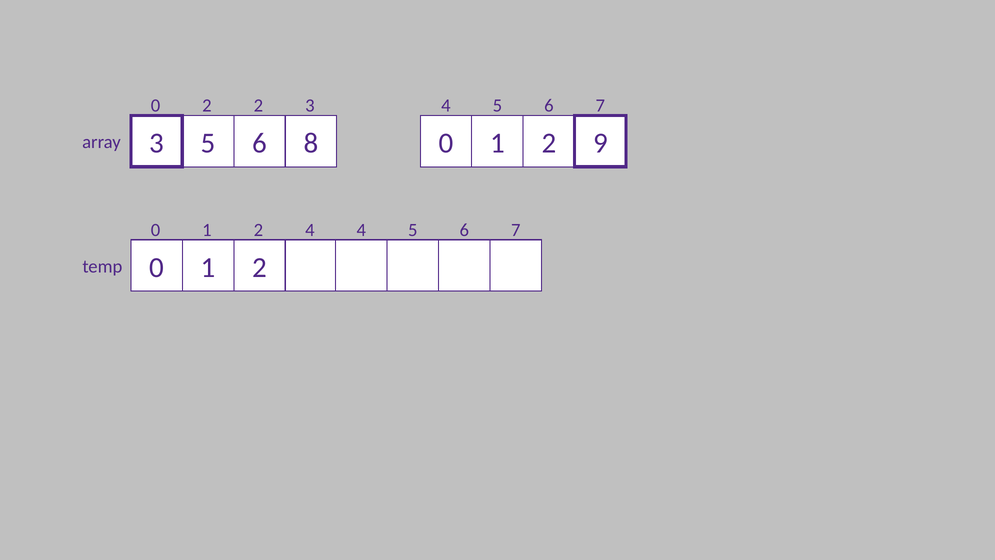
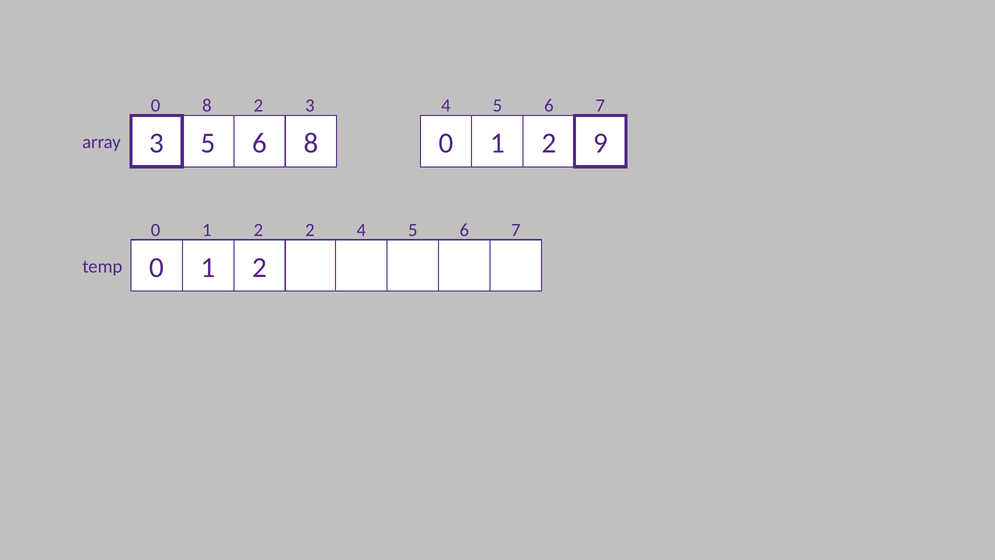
2: 2 -> 8 (207, 106)
2 4: 4 -> 2 (310, 230)
